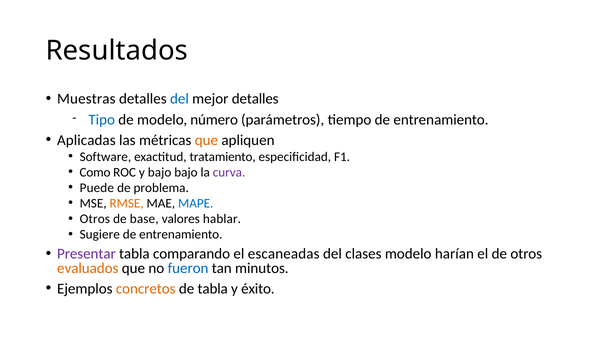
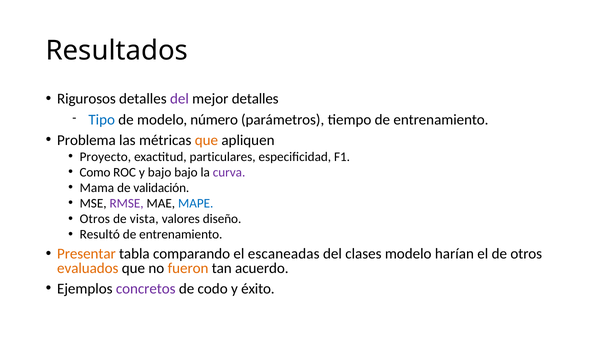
Muestras: Muestras -> Rigurosos (86, 99)
del colour: blue -> purple (179, 99)
Aplicadas: Aplicadas -> Problema (86, 140)
Software: Software -> Proyecto (105, 157)
tratamiento: tratamiento -> particulares (223, 157)
Puede: Puede -> Mama (97, 188)
problema: problema -> validación (161, 188)
RMSE colour: orange -> purple (127, 204)
base: base -> vista (144, 219)
hablar: hablar -> diseño (222, 219)
Sugiere: Sugiere -> Resultó (100, 235)
Presentar colour: purple -> orange (86, 254)
fueron colour: blue -> orange (188, 269)
minutos: minutos -> acuerdo (262, 269)
concretos colour: orange -> purple (146, 289)
de tabla: tabla -> codo (213, 289)
